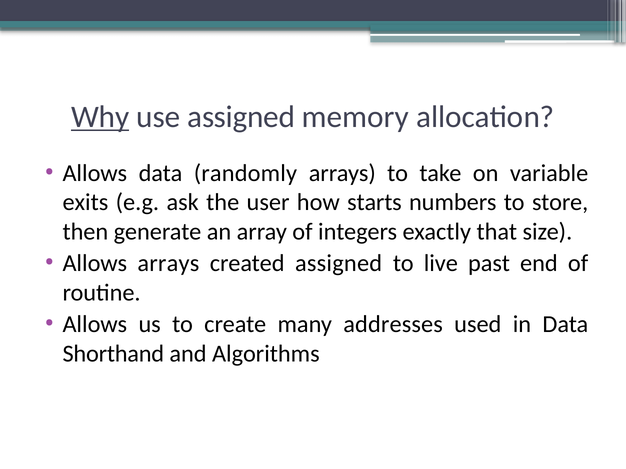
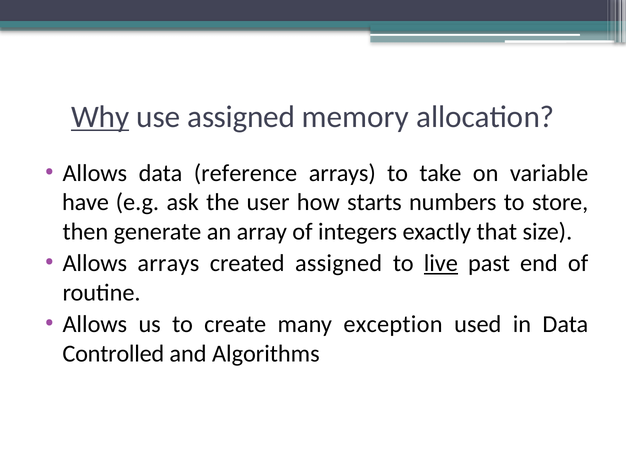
randomly: randomly -> reference (245, 173)
exits: exits -> have (86, 203)
live underline: none -> present (441, 264)
addresses: addresses -> exception (393, 325)
Shorthand: Shorthand -> Controlled (113, 354)
